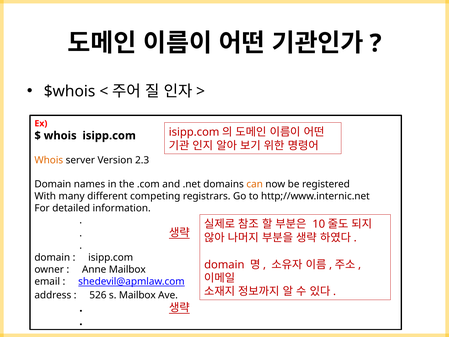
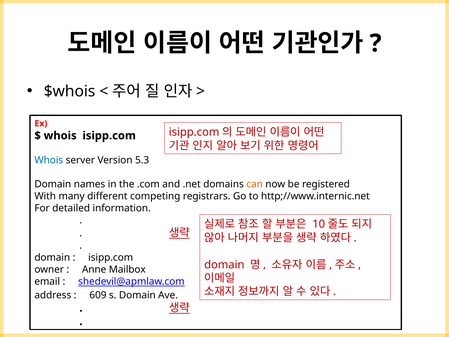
Whois colour: orange -> blue (49, 160)
2.3: 2.3 -> 5.3 (142, 160)
526: 526 -> 609 (98, 295)
s Mailbox: Mailbox -> Domain (137, 295)
